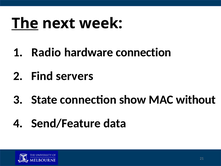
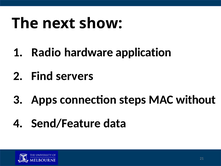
The underline: present -> none (25, 23)
week: week -> show (101, 23)
hardware connection: connection -> application (143, 52)
State: State -> Apps (44, 100)
show: show -> steps (133, 100)
